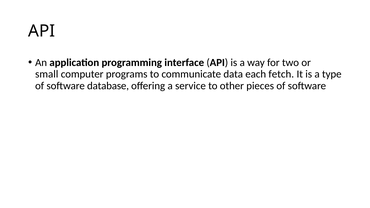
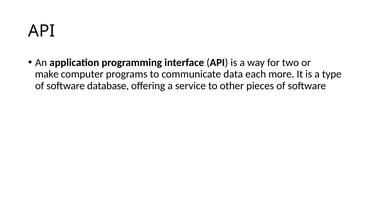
small: small -> make (47, 74)
fetch: fetch -> more (281, 74)
